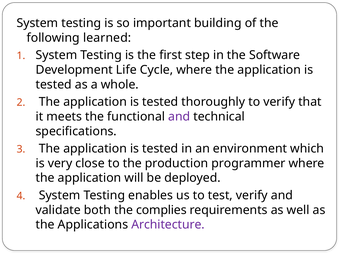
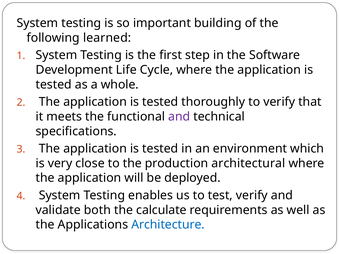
programmer: programmer -> architectural (248, 163)
complies: complies -> calculate (161, 210)
Architecture colour: purple -> blue (168, 225)
